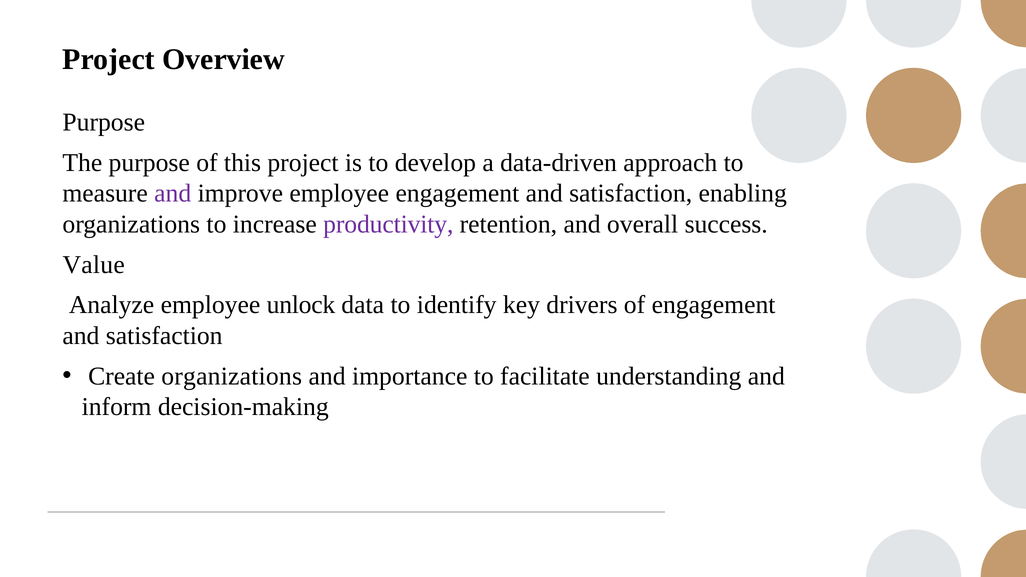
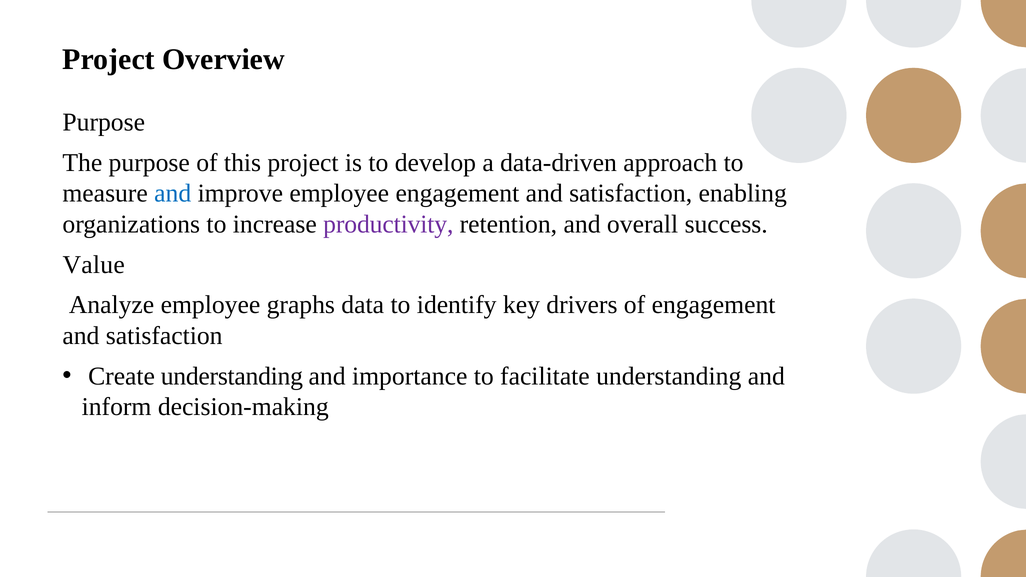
and colour: purple -> blue (173, 193)
unlock: unlock -> graphs (301, 305)
Create organizations: organizations -> understanding (232, 376)
